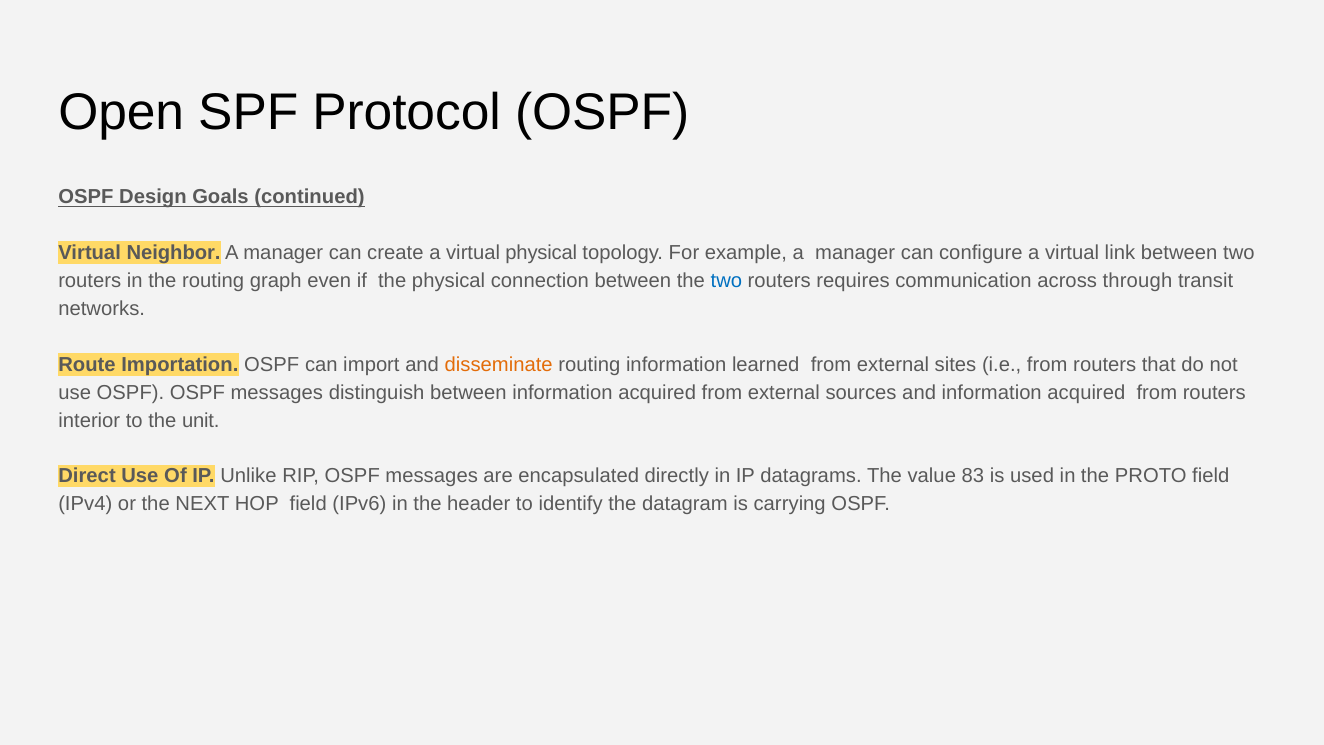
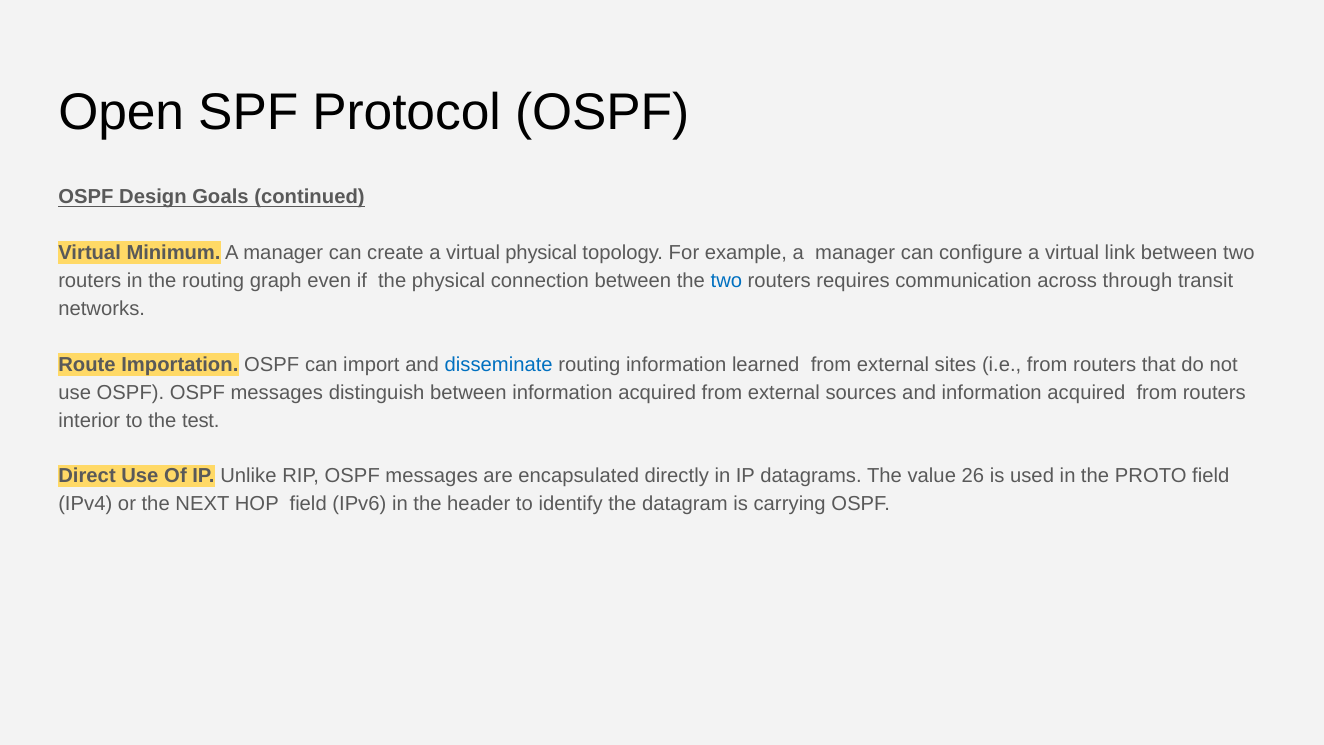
Neighbor: Neighbor -> Minimum (174, 253)
disseminate colour: orange -> blue (499, 365)
unit: unit -> test (201, 420)
83: 83 -> 26 (973, 476)
